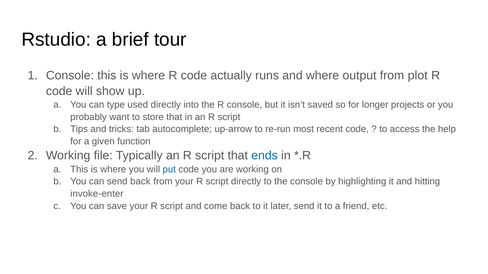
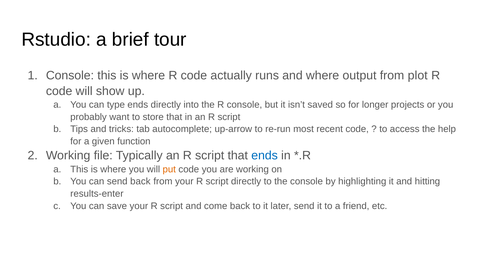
type used: used -> ends (138, 105)
put colour: blue -> orange (169, 170)
invoke-enter: invoke-enter -> results-enter (97, 194)
